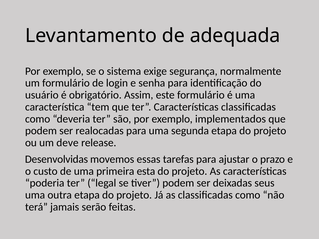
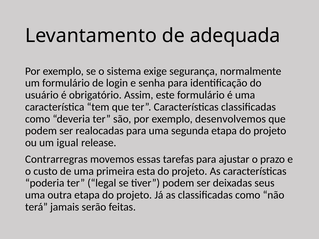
implementados: implementados -> desenvolvemos (230, 119)
deve: deve -> igual (67, 143)
Desenvolvidas: Desenvolvidas -> Contrarregras (56, 159)
